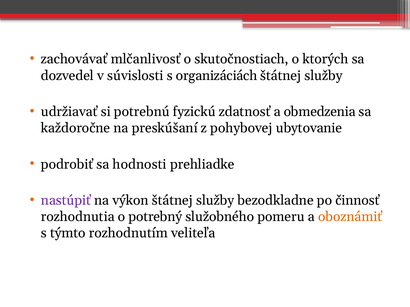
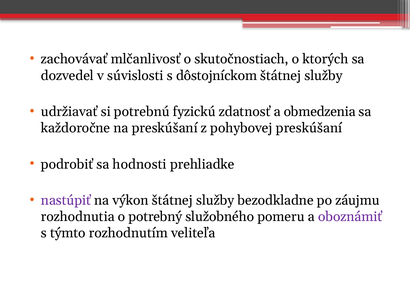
organizáciách: organizáciách -> dôstojníckom (217, 76)
pohybovej ubytovanie: ubytovanie -> preskúšaní (309, 128)
činnosť: činnosť -> záujmu (358, 201)
oboznámiť colour: orange -> purple (350, 217)
